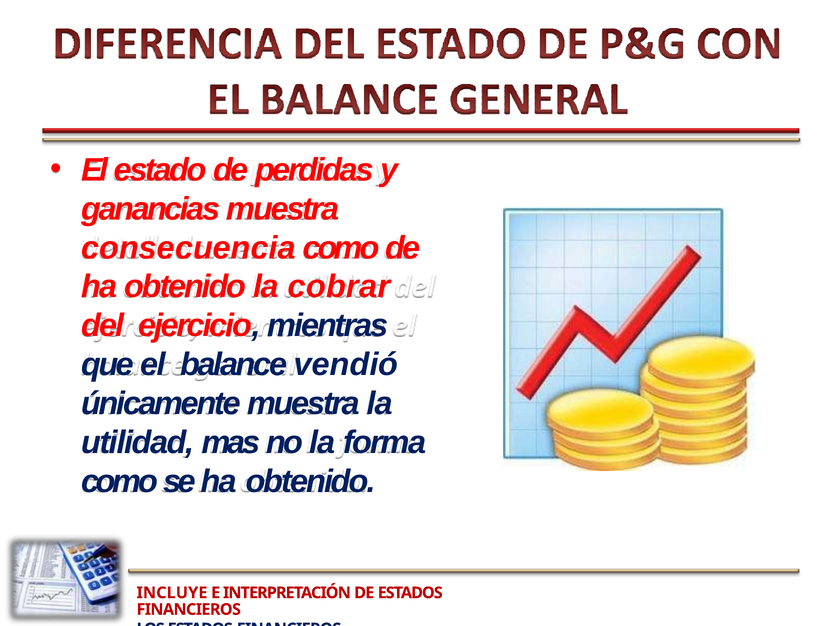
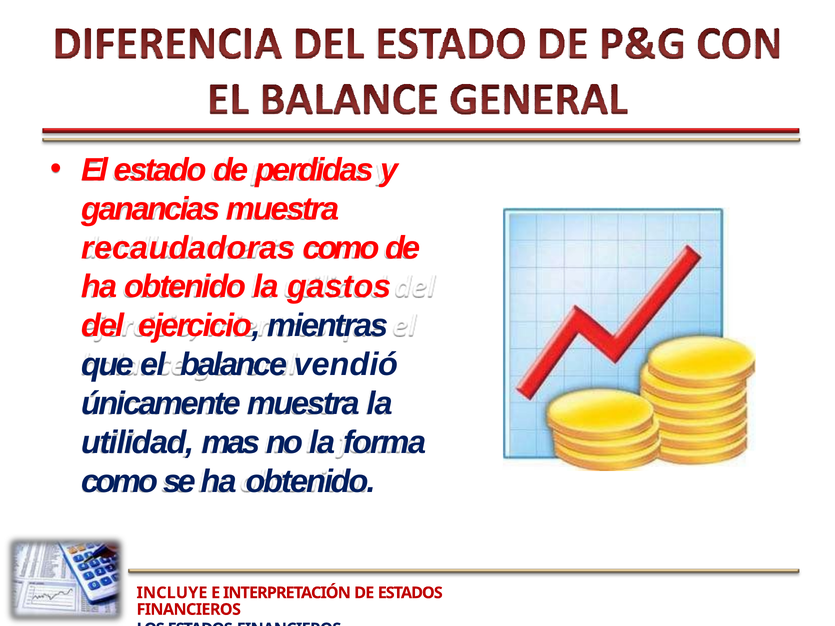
consecuencia: consecuencia -> recaudadoras (188, 248)
cobrar: cobrar -> gastos (339, 287)
